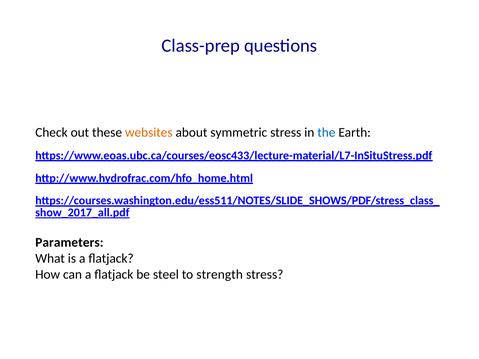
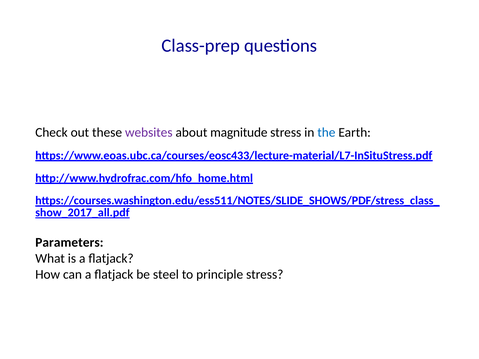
websites colour: orange -> purple (149, 133)
symmetric: symmetric -> magnitude (239, 133)
strength: strength -> principle (220, 275)
